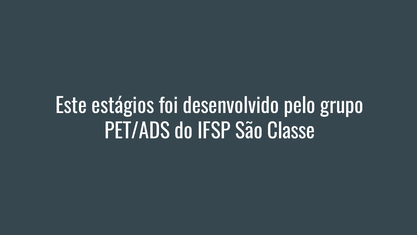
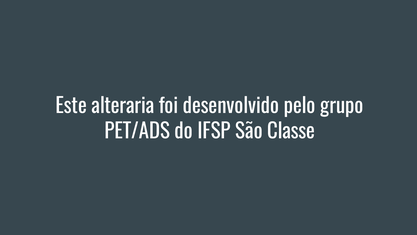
estágios: estágios -> alteraria (123, 106)
